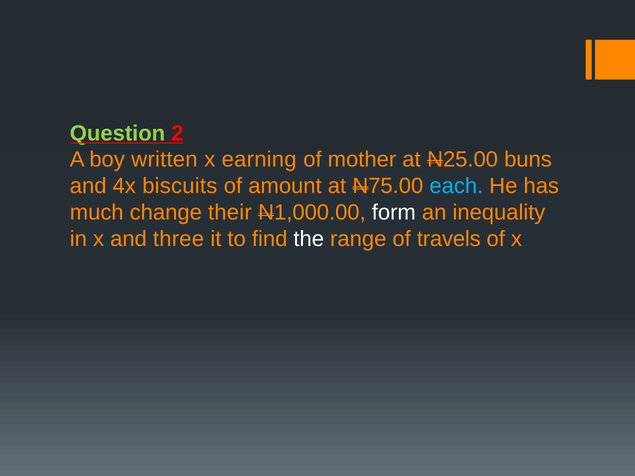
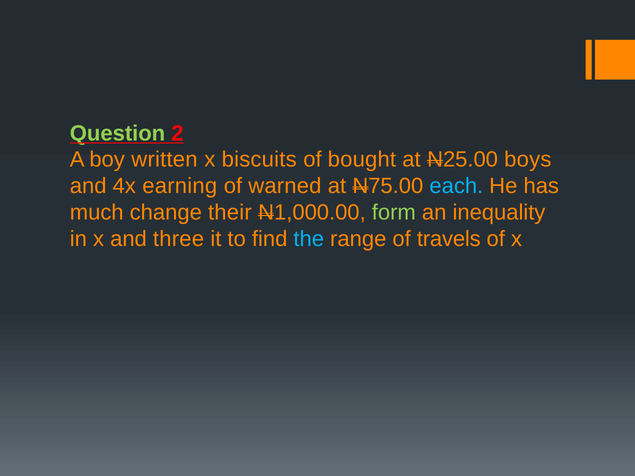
earning: earning -> biscuits (259, 160)
mother: mother -> bought (362, 160)
buns: buns -> boys (528, 160)
biscuits: biscuits -> earning (180, 186)
amount: amount -> warned (285, 186)
form colour: white -> light green (394, 213)
the colour: white -> light blue (309, 239)
